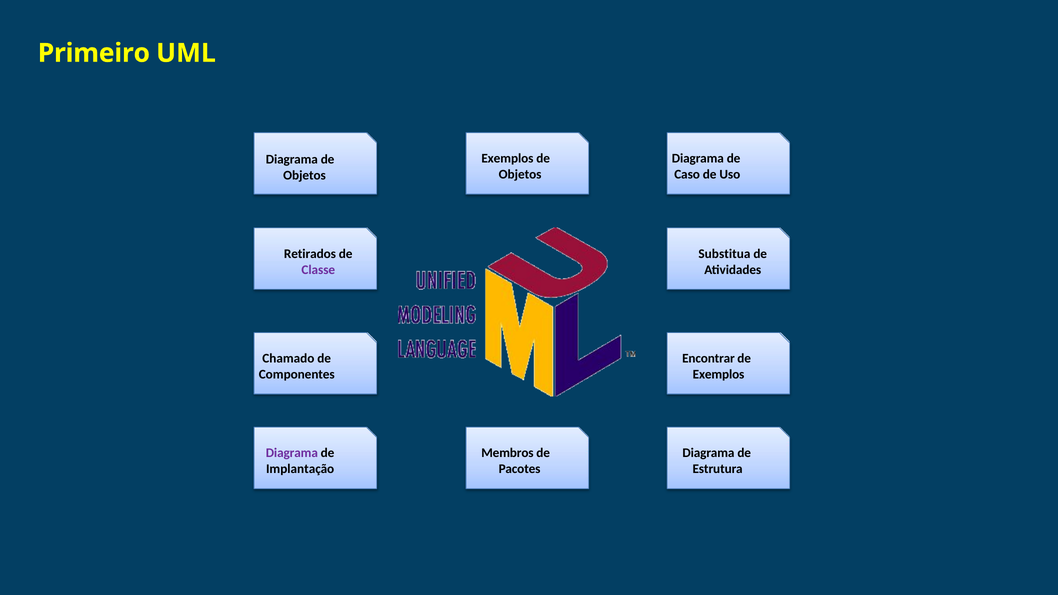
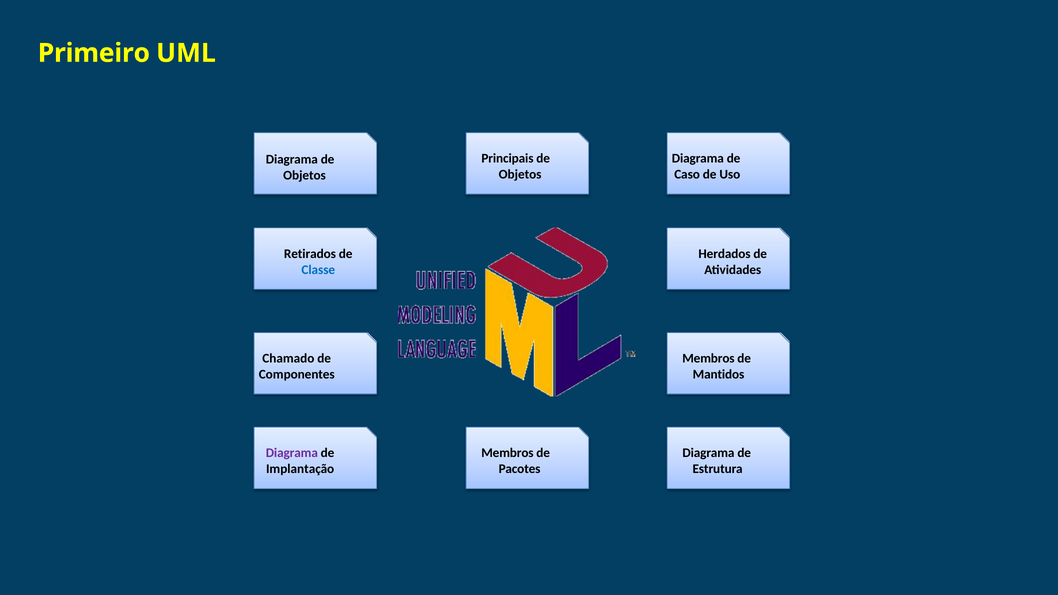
Exemplos: Exemplos -> Principais (507, 159)
Substitua: Substitua -> Herdados (725, 254)
Classe colour: purple -> blue (318, 270)
Encontrar: Encontrar -> Membros (708, 359)
Exemplos: Exemplos -> Mantidos (719, 374)
